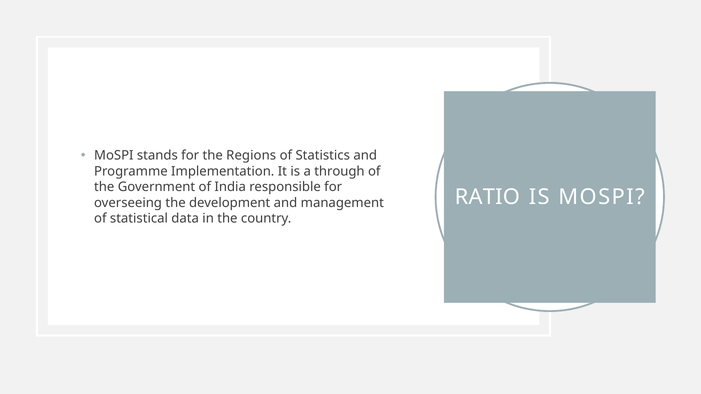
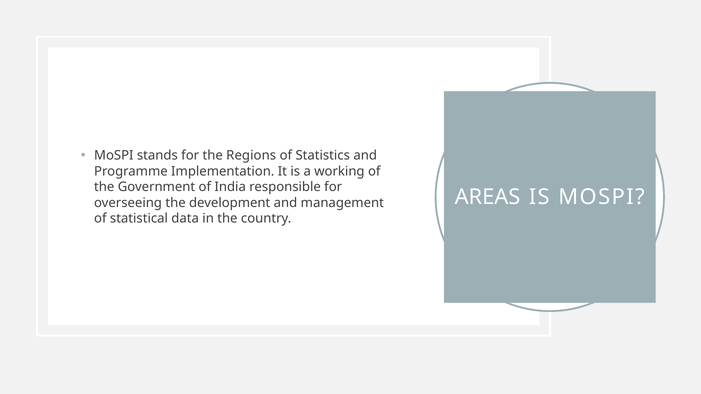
through: through -> working (339, 171)
RATIO: RATIO -> AREAS (487, 197)
